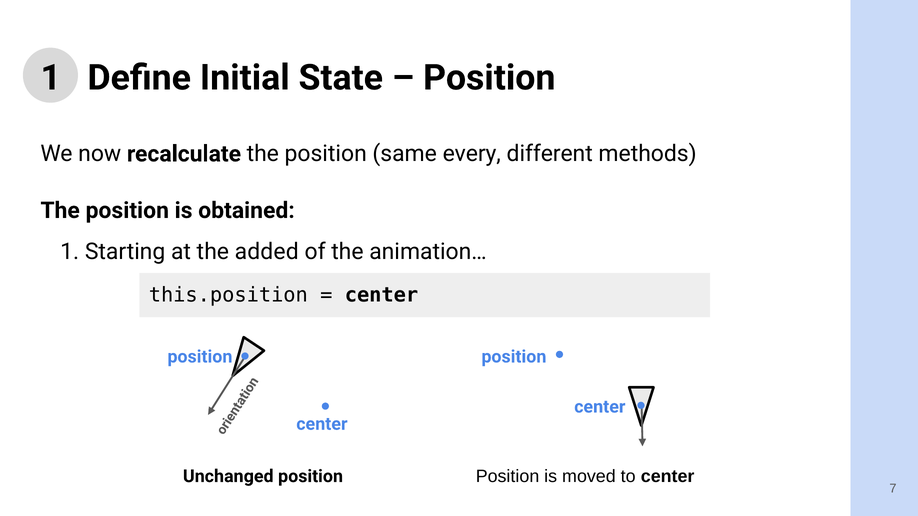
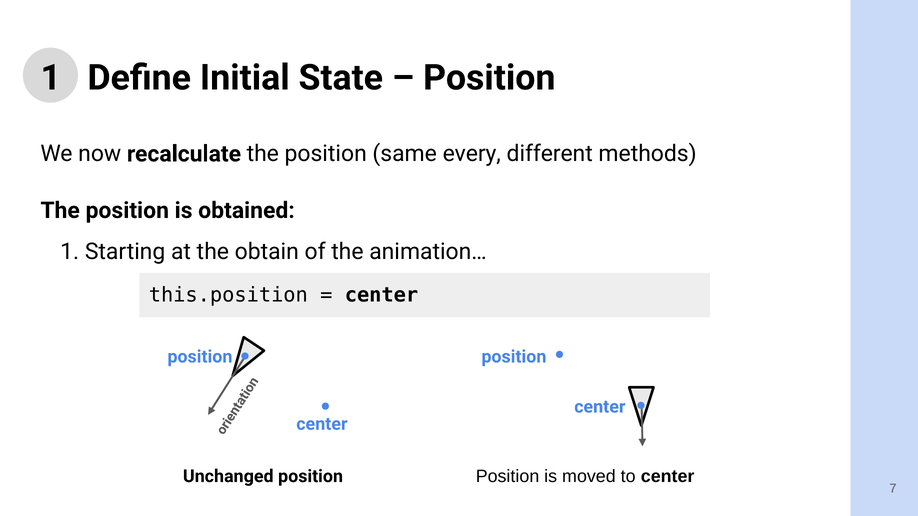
added: added -> obtain (267, 252)
